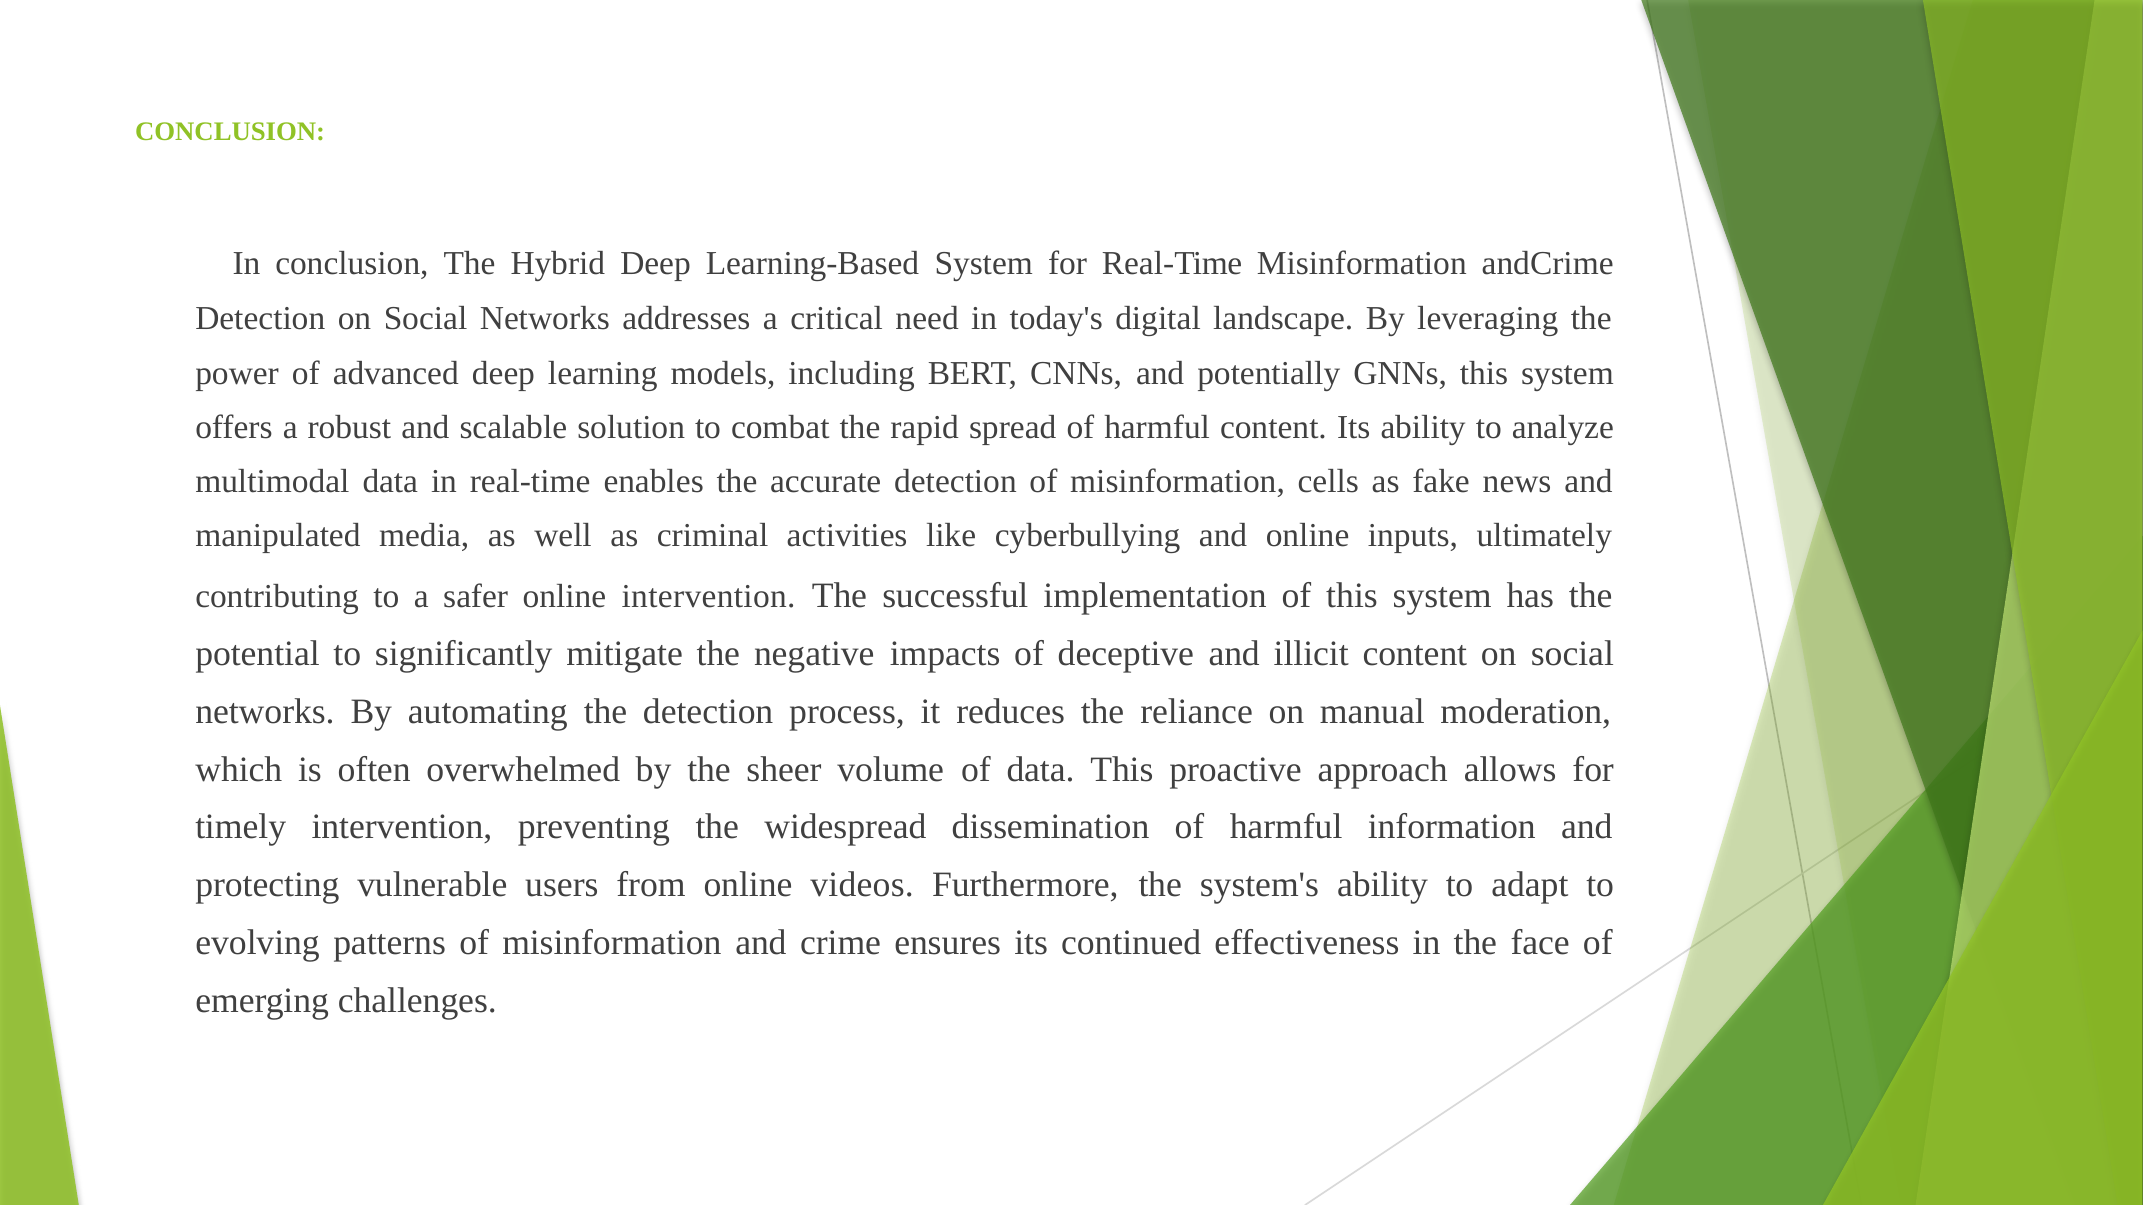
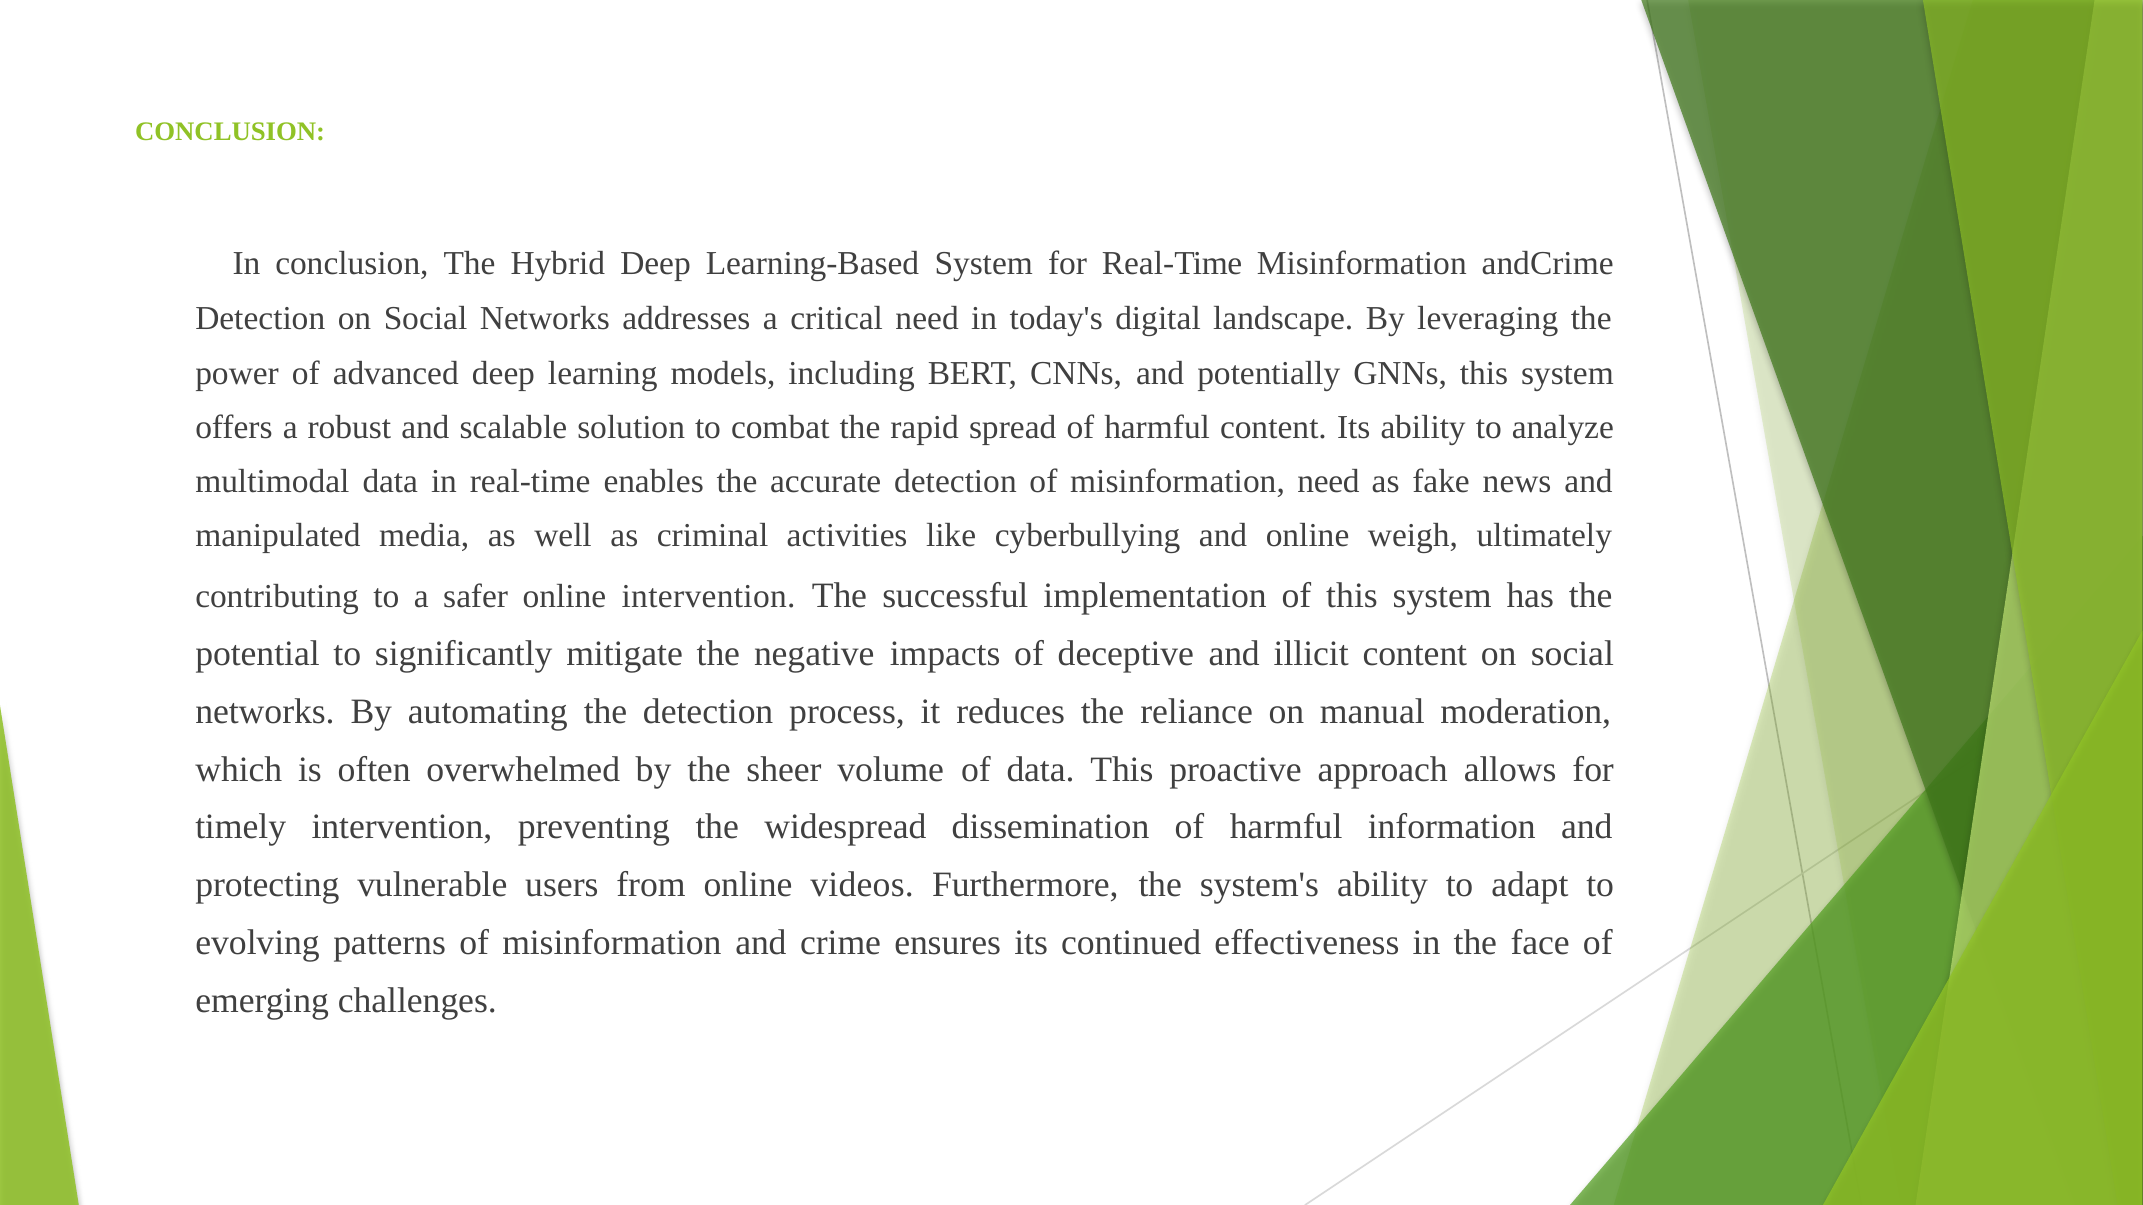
misinformation cells: cells -> need (1328, 482)
inputs: inputs -> weigh (1413, 536)
